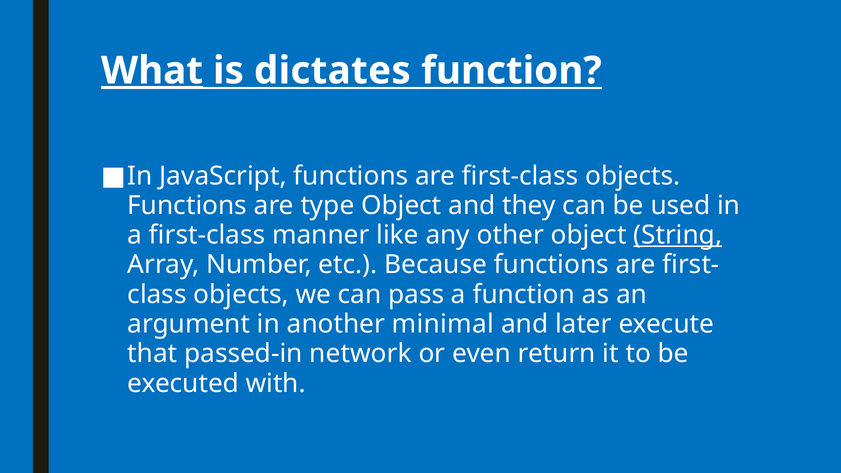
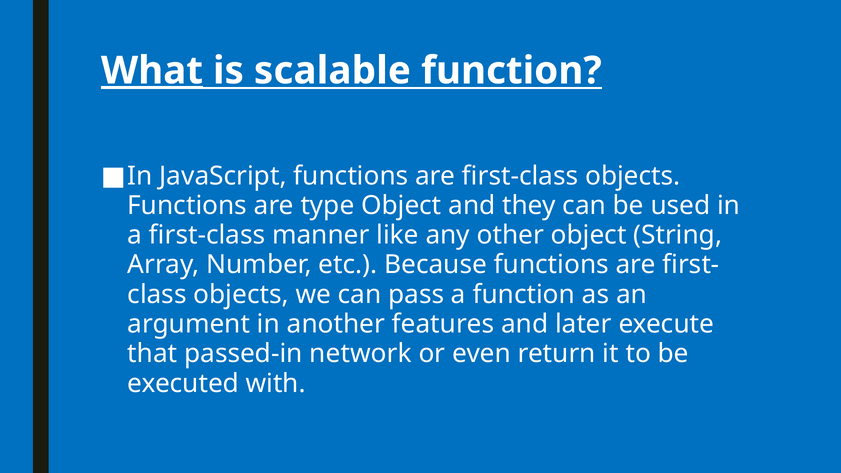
dictates: dictates -> scalable (332, 71)
String underline: present -> none (678, 235)
minimal: minimal -> features (443, 324)
